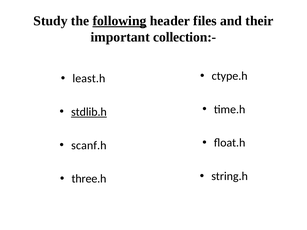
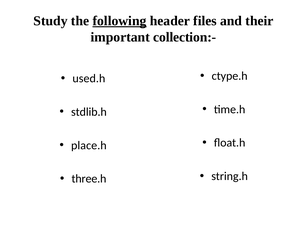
least.h: least.h -> used.h (89, 79)
stdlib.h underline: present -> none (89, 112)
scanf.h: scanf.h -> place.h (89, 146)
